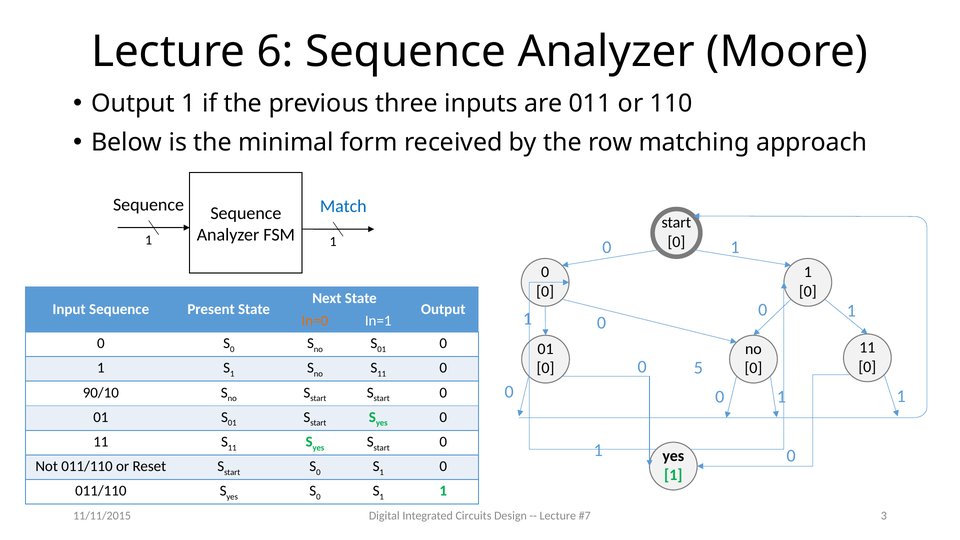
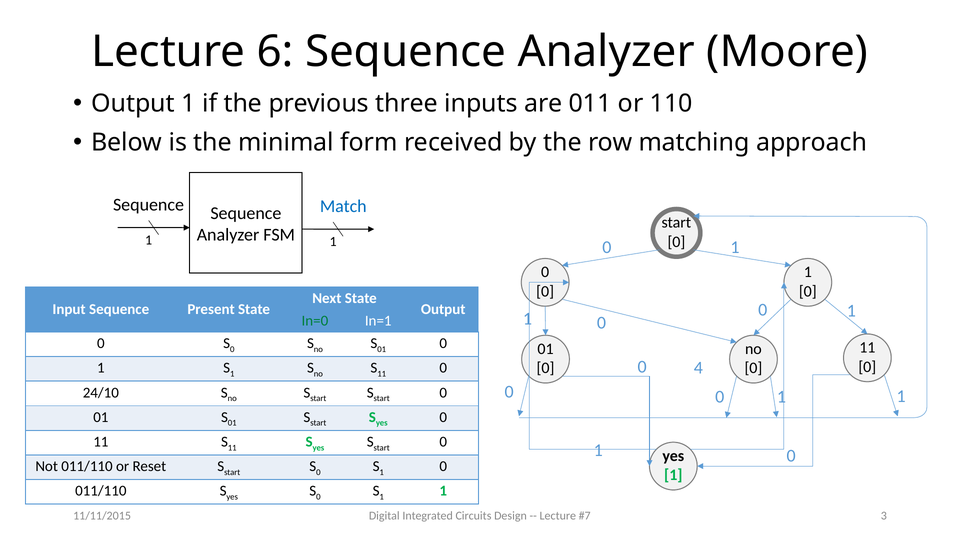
In=0 colour: orange -> green (315, 321)
5: 5 -> 4 (698, 368)
90/10: 90/10 -> 24/10 (101, 393)
